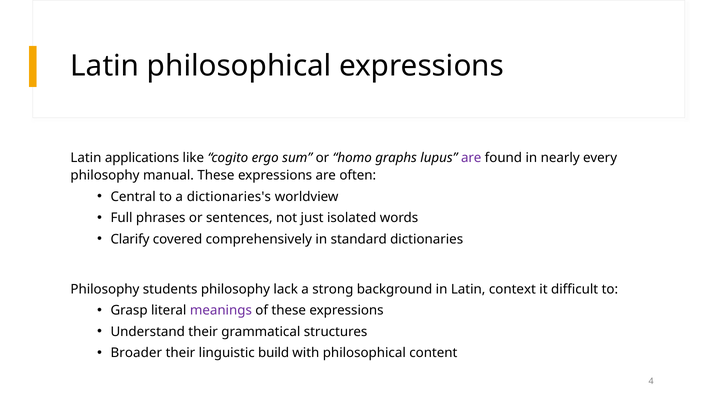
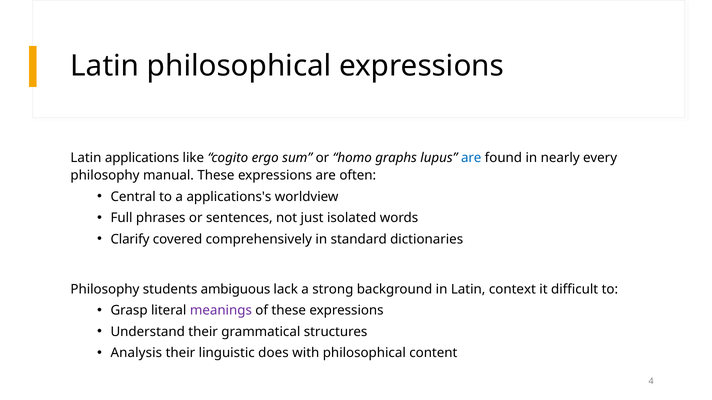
are colour: purple -> blue (471, 158)
dictionaries's: dictionaries's -> applications's (229, 197)
students philosophy: philosophy -> ambiguous (236, 290)
Broader: Broader -> Analysis (136, 354)
build: build -> does (273, 354)
